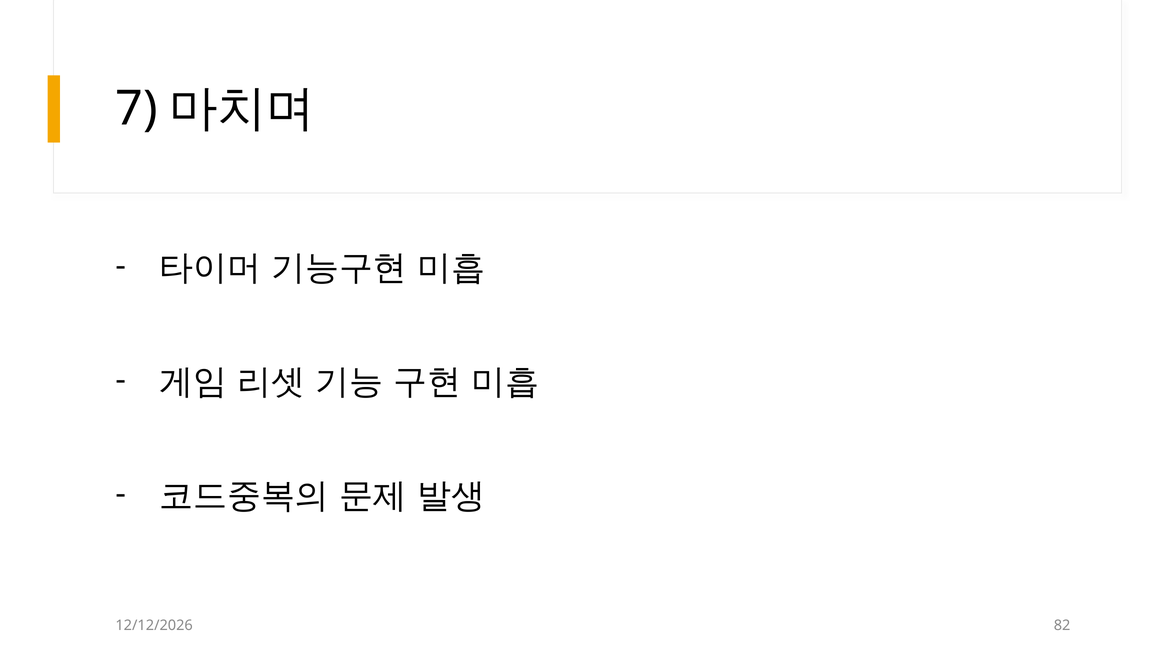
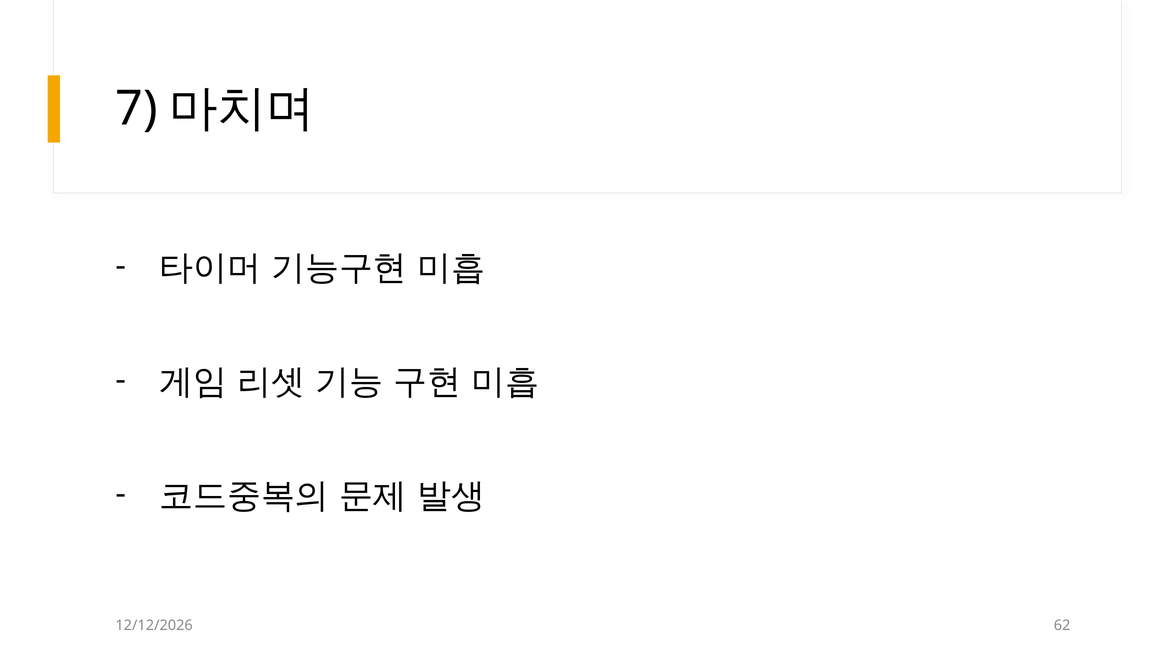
82: 82 -> 62 (1062, 625)
